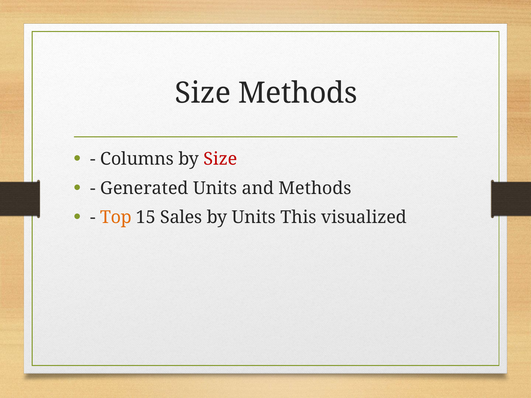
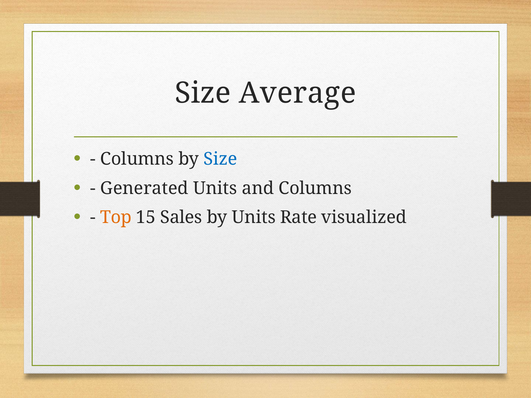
Size Methods: Methods -> Average (297, 93)
Size colour: red -> blue (220, 159)
and Methods: Methods -> Columns (315, 188)
This: This -> Rate (299, 218)
